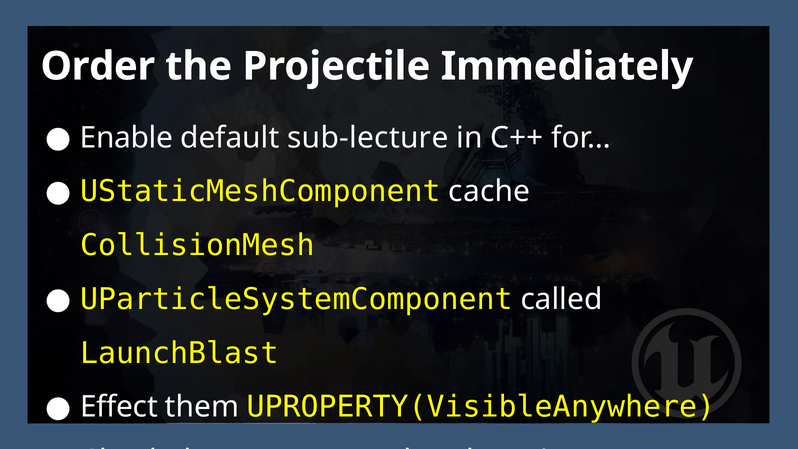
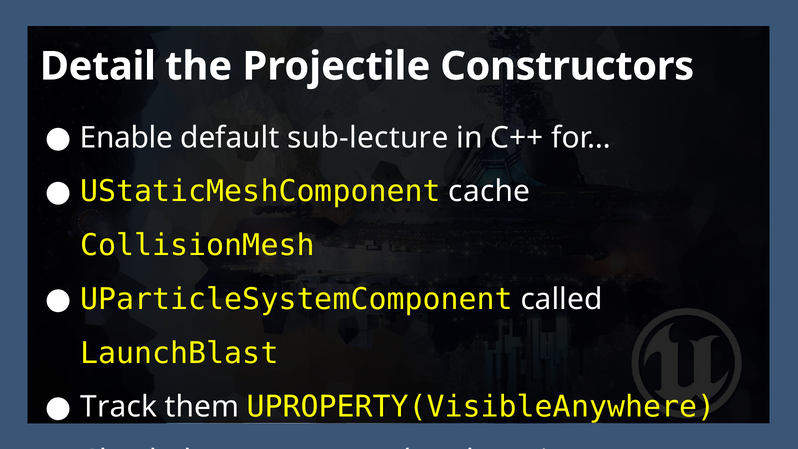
Order: Order -> Detail (98, 66)
Immediately: Immediately -> Constructors (567, 66)
Effect: Effect -> Track (119, 407)
